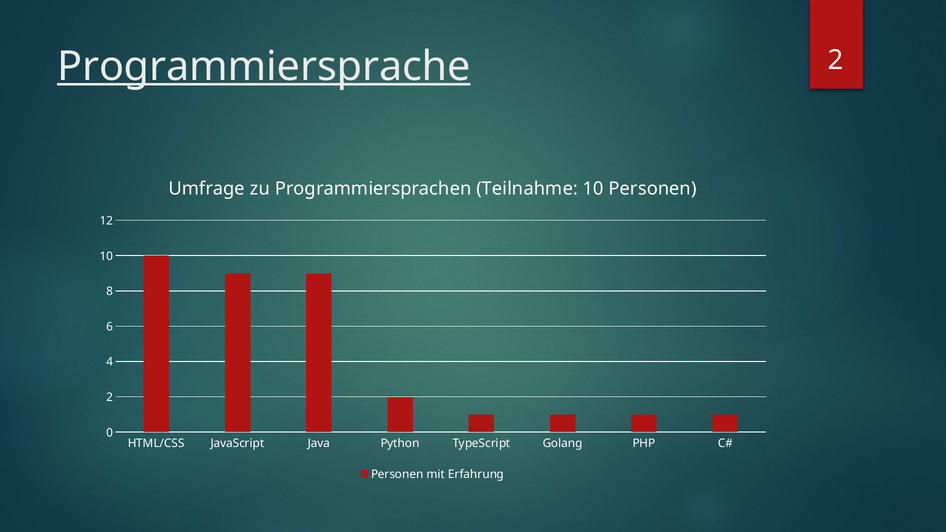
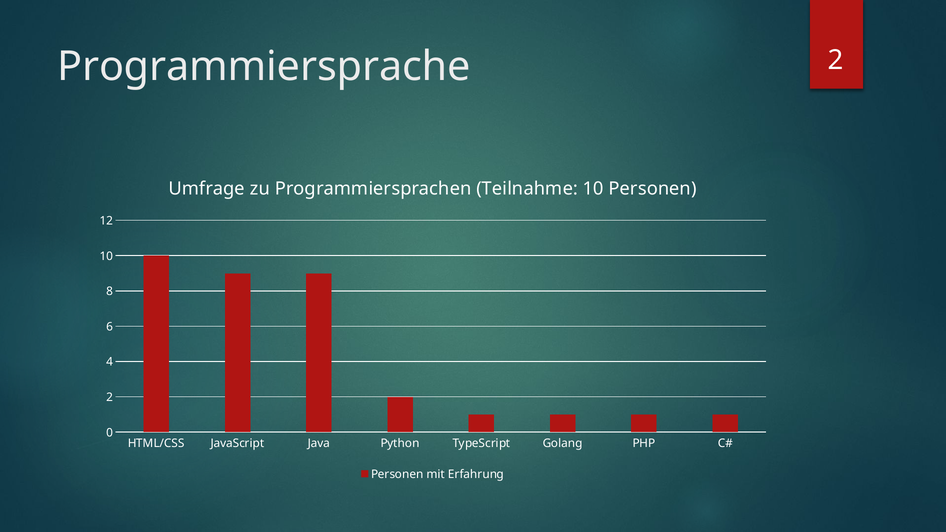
Programmiersprache underline: present -> none (264, 66)
